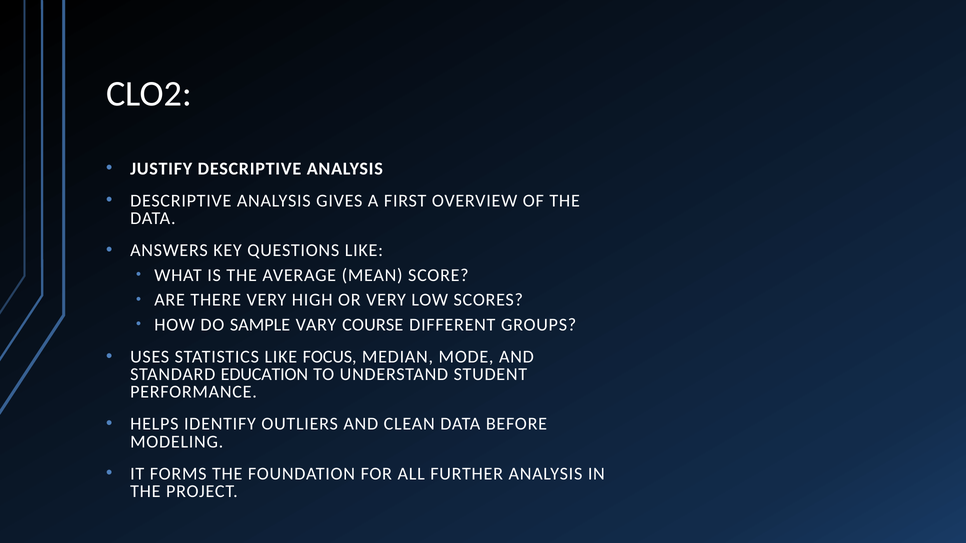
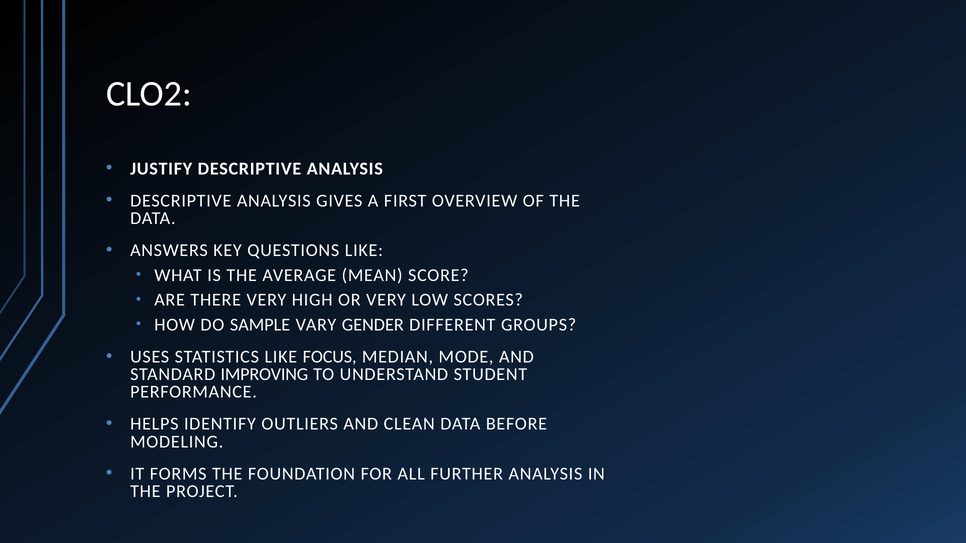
COURSE: COURSE -> GENDER (373, 325)
EDUCATION: EDUCATION -> IMPROVING (264, 375)
